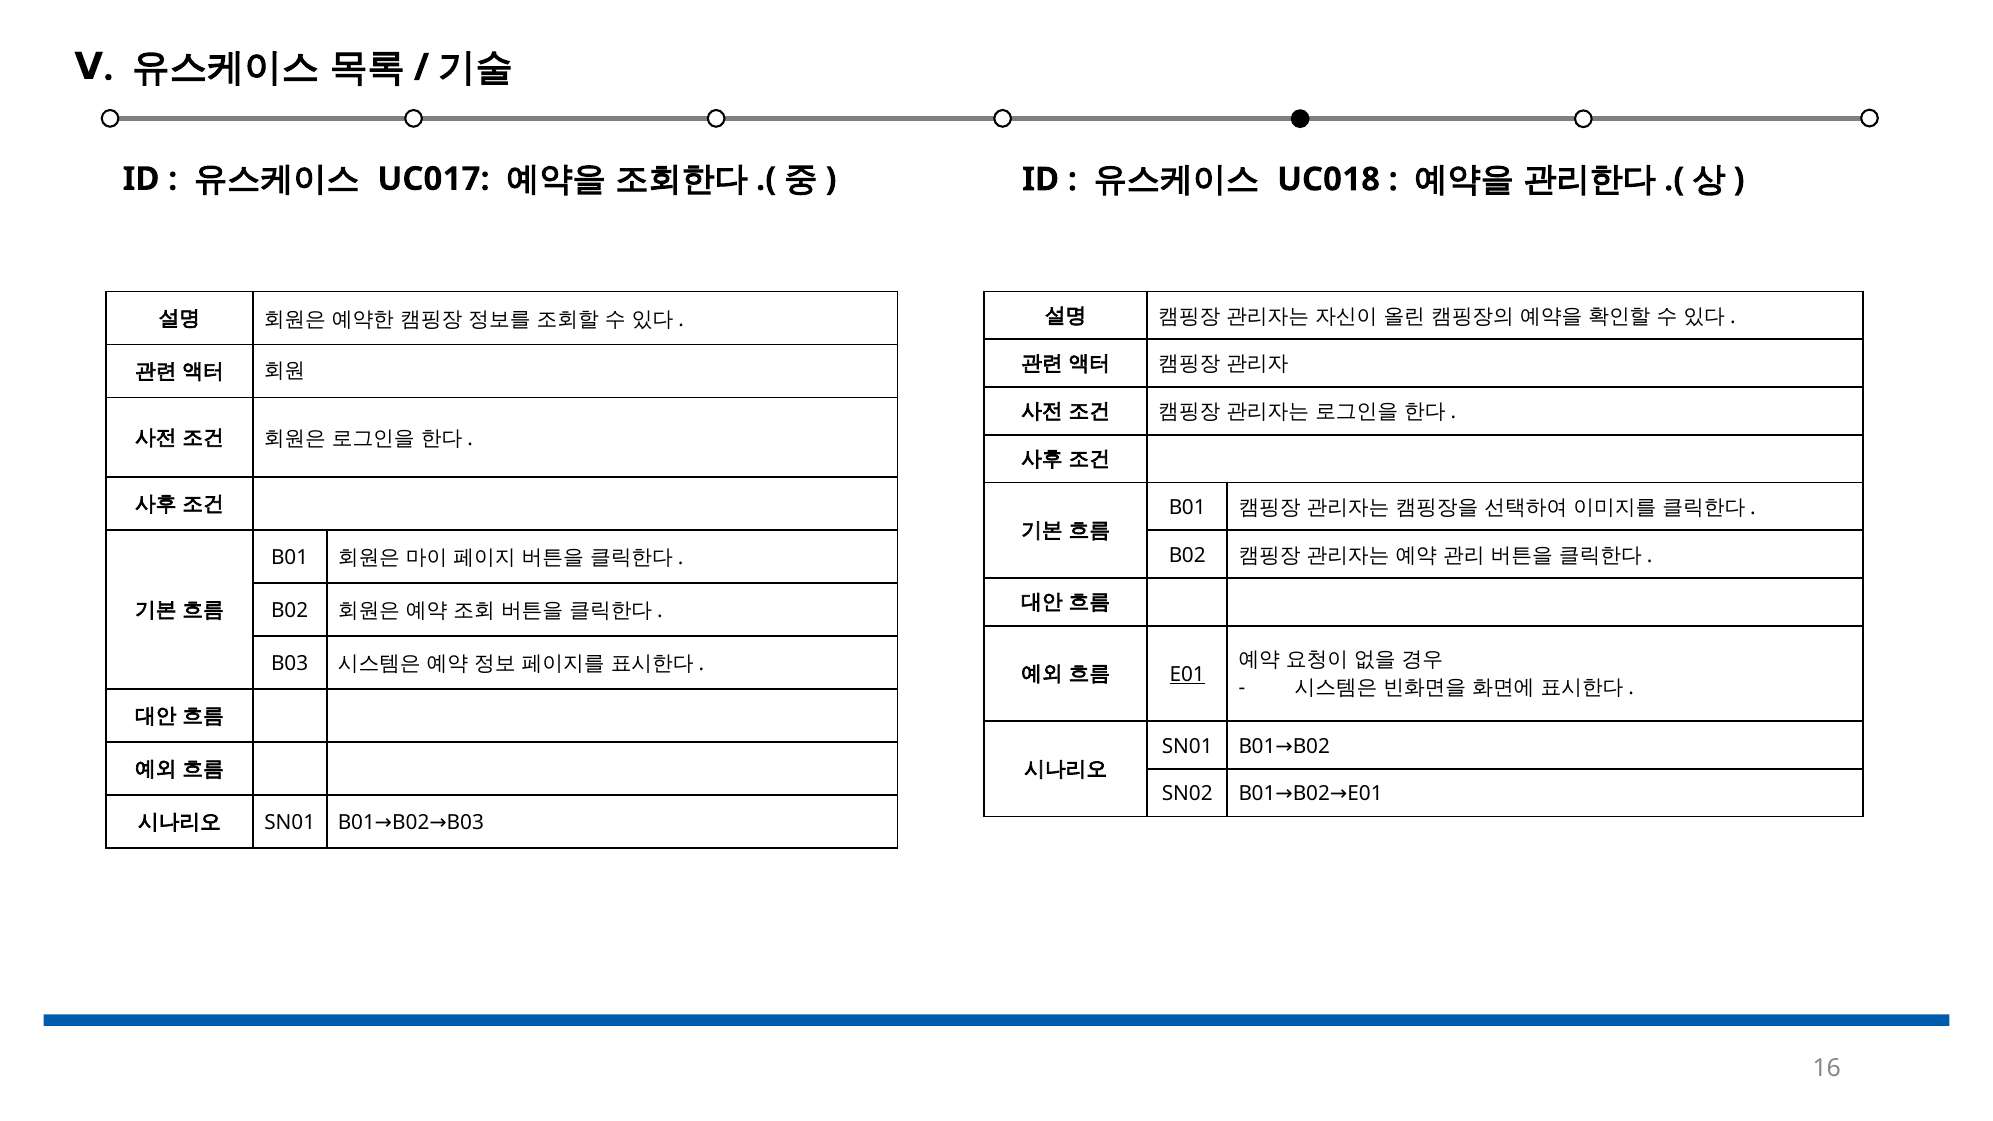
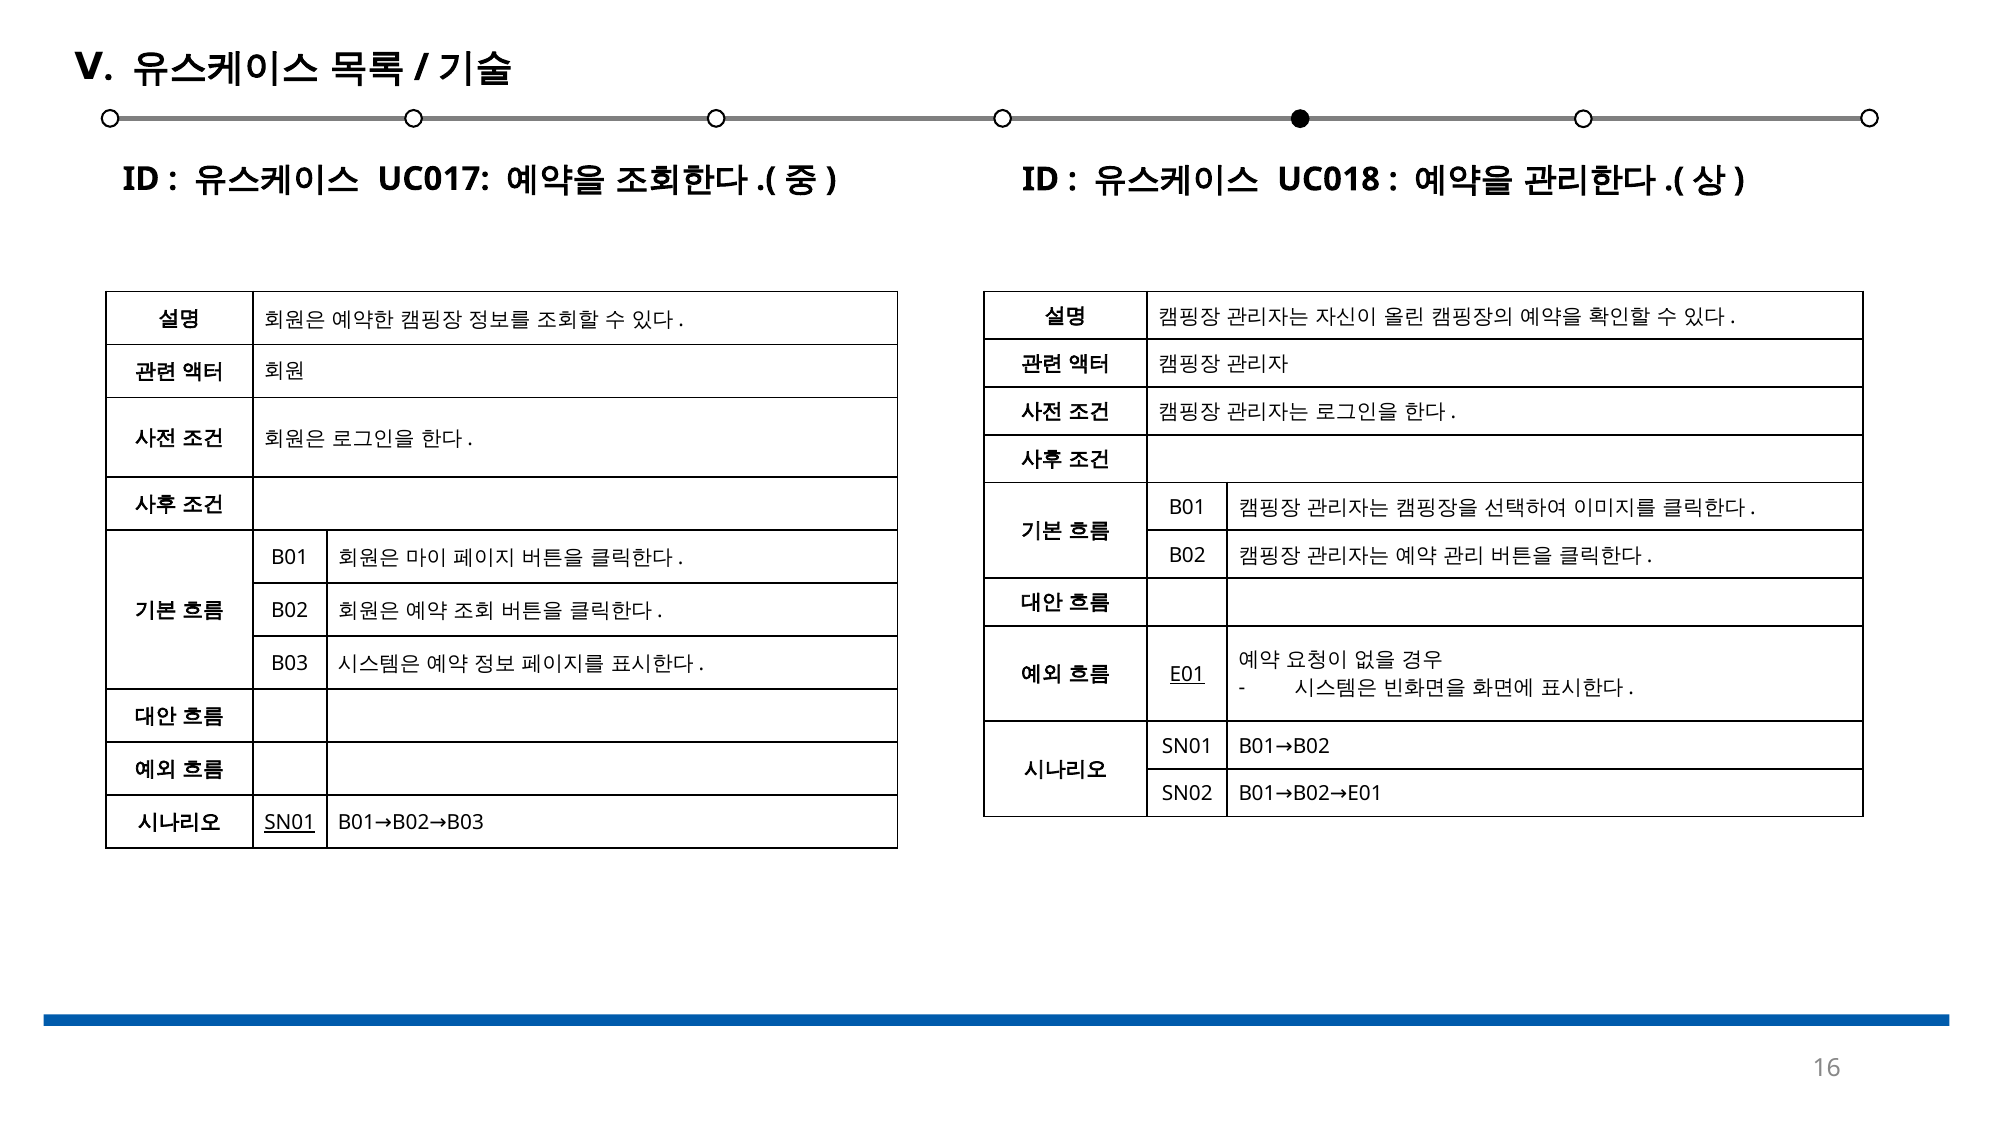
SN01 underline: none -> present (290, 823)
